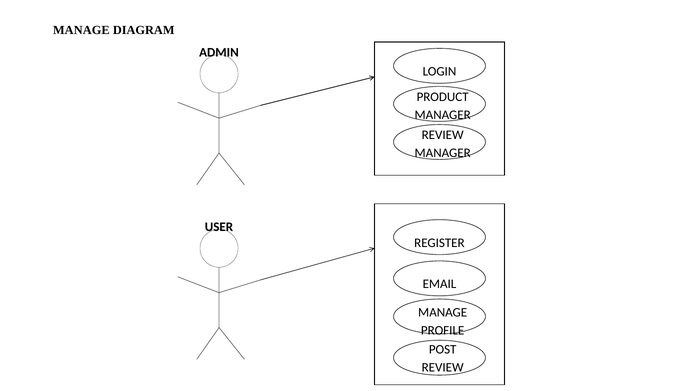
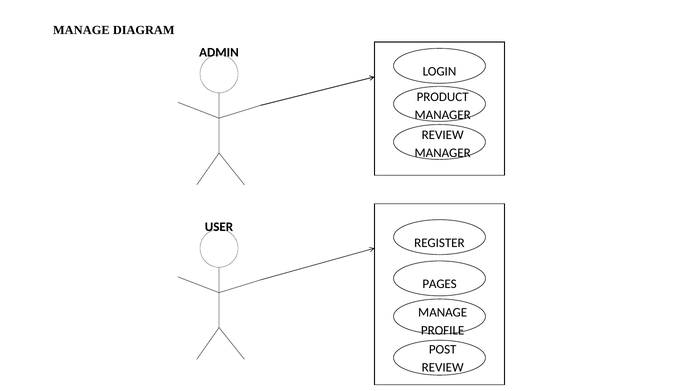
EMAIL: EMAIL -> PAGES (440, 284)
